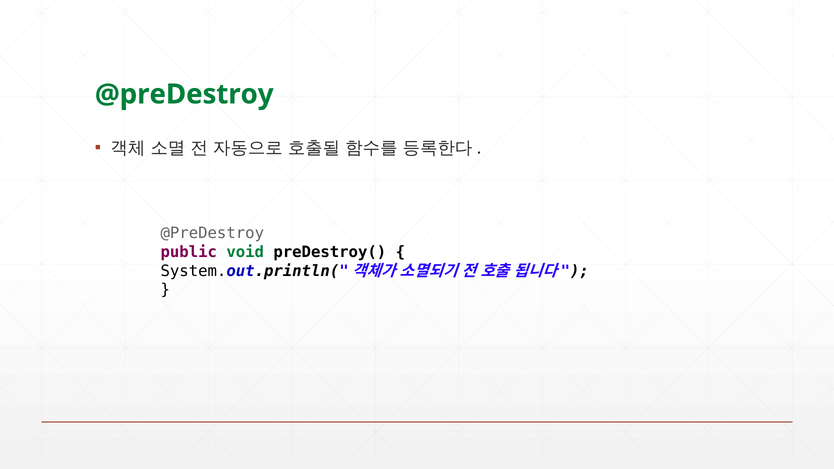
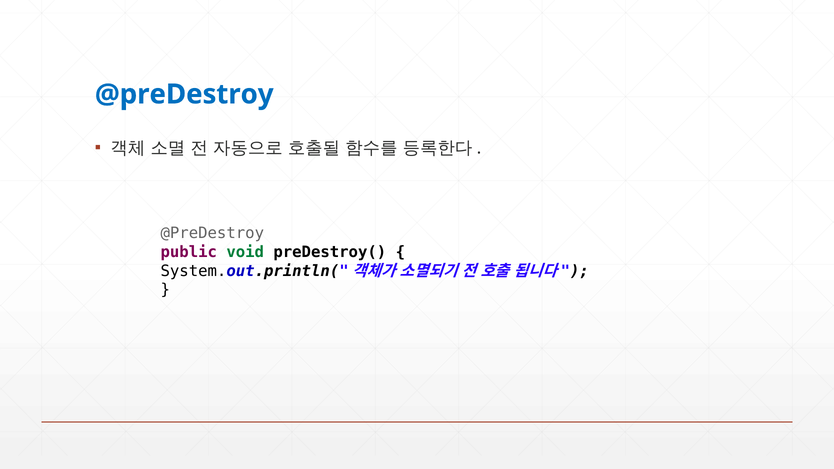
@preDestroy colour: green -> blue (184, 94)
